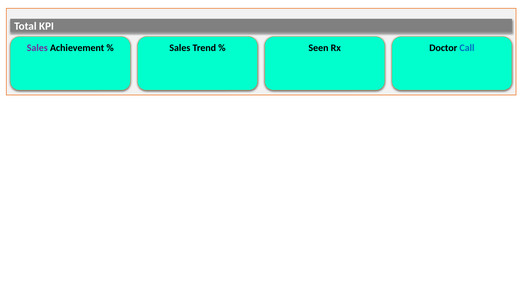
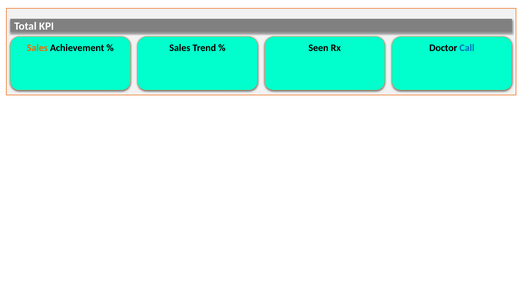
Sales colour: purple -> orange (37, 48)
